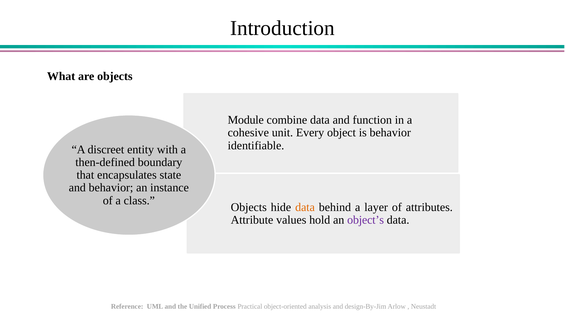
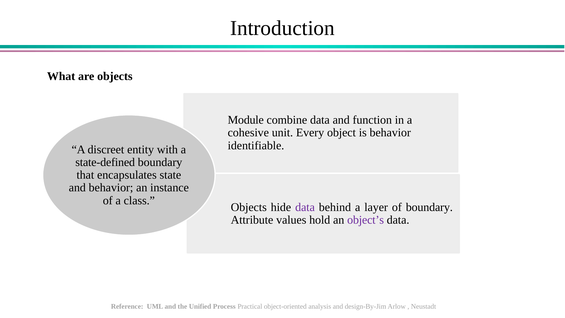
then-defined: then-defined -> state-defined (105, 162)
data colour: orange -> purple (305, 207)
of attributes: attributes -> boundary (429, 207)
